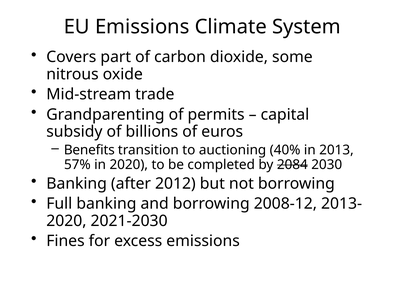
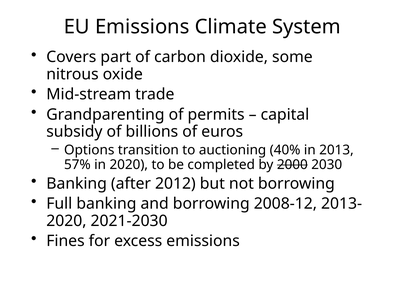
Benefits: Benefits -> Options (89, 150)
2084: 2084 -> 2000 (292, 165)
